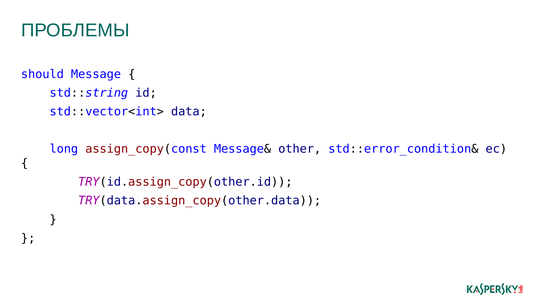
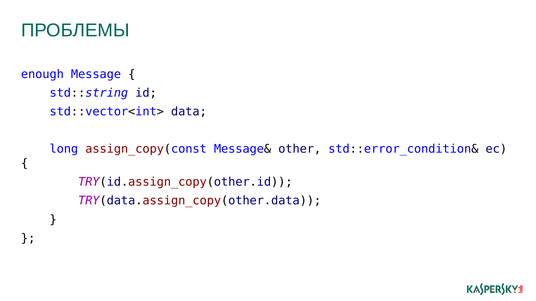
should: should -> enough (42, 74)
